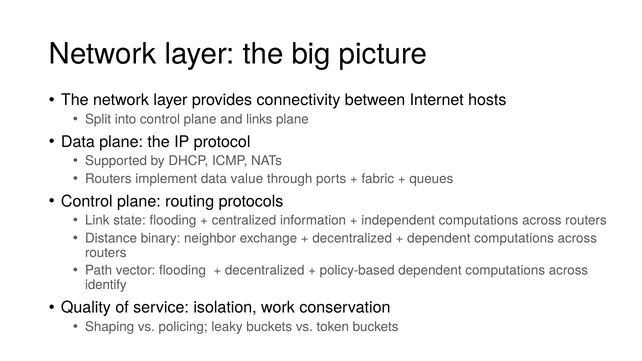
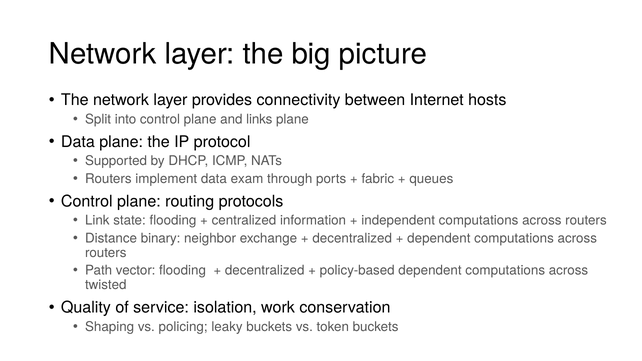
value: value -> exam (247, 179)
identify: identify -> twisted (106, 285)
